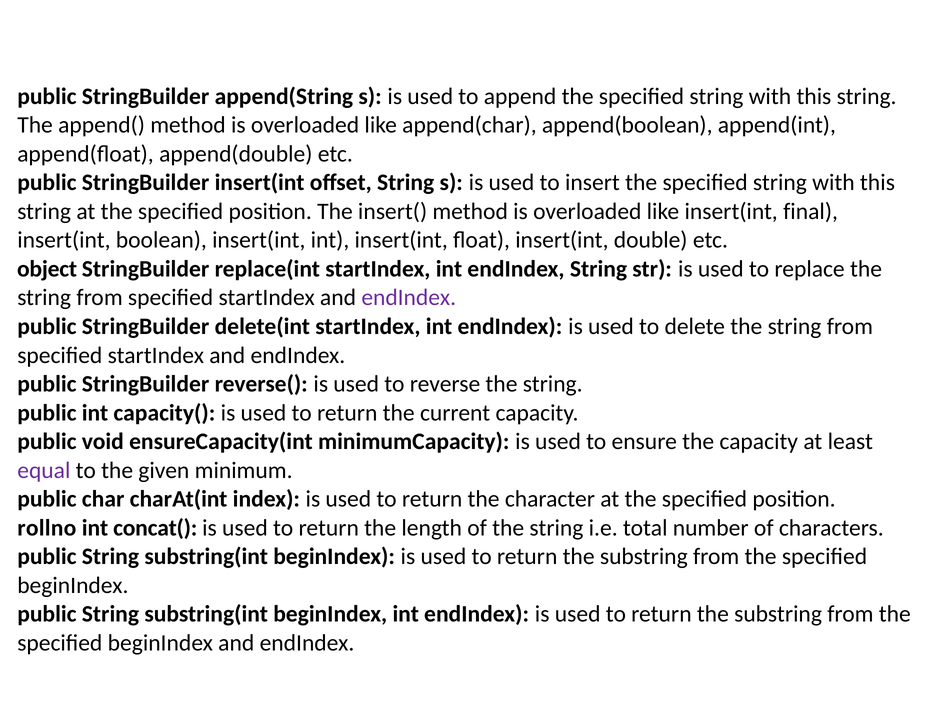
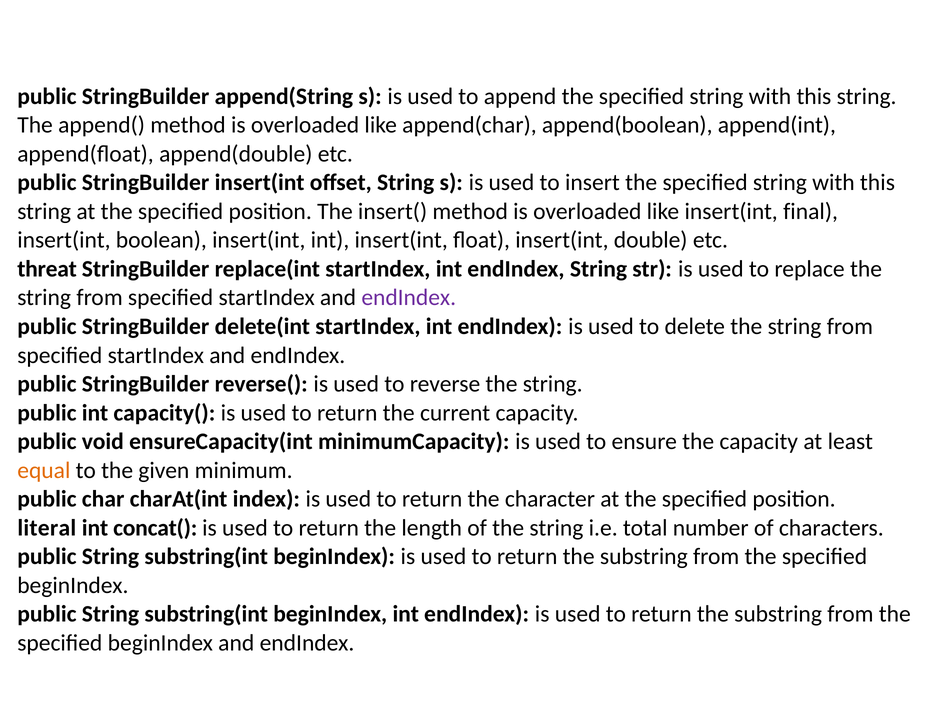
object: object -> threat (47, 269)
equal colour: purple -> orange (44, 470)
rollno: rollno -> literal (47, 528)
